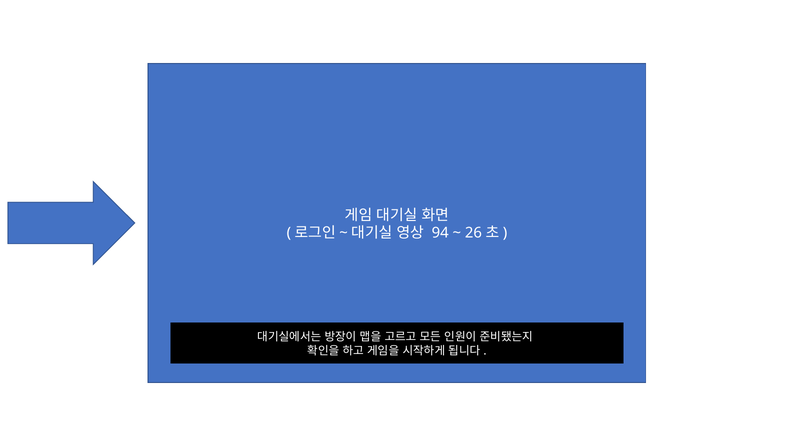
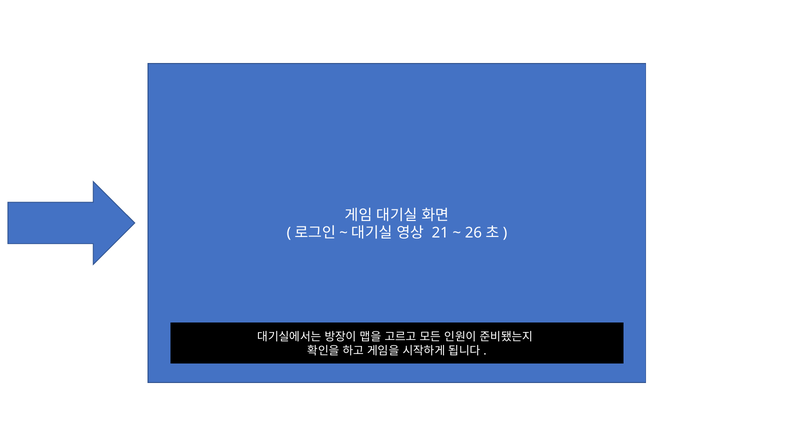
94: 94 -> 21 (440, 233)
